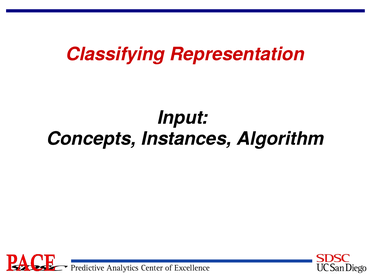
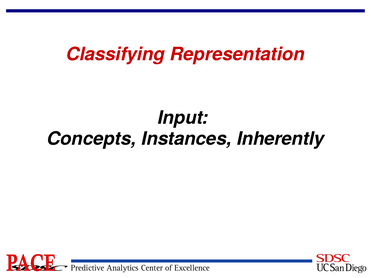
Algorithm: Algorithm -> Inherently (281, 139)
